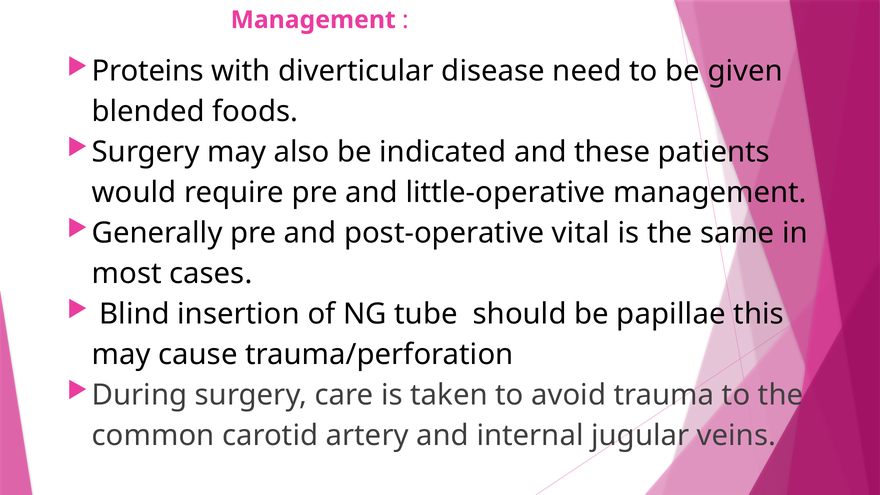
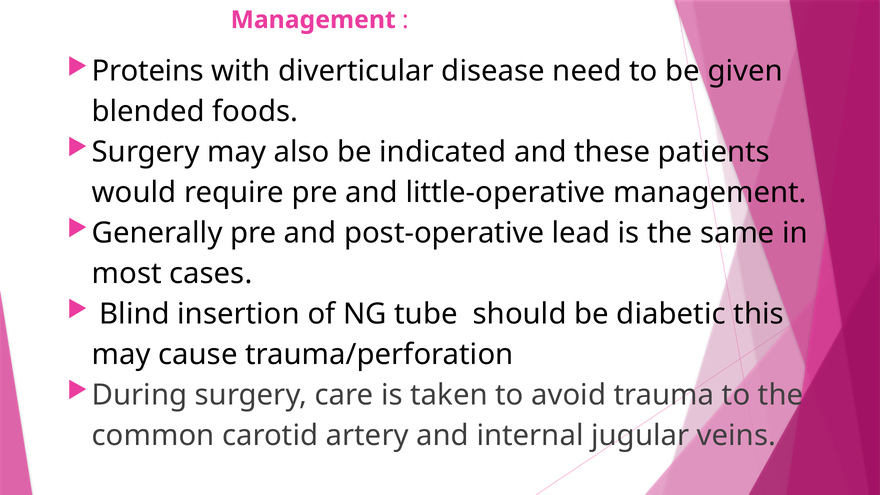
vital: vital -> lead (581, 233)
papillae: papillae -> diabetic (671, 314)
